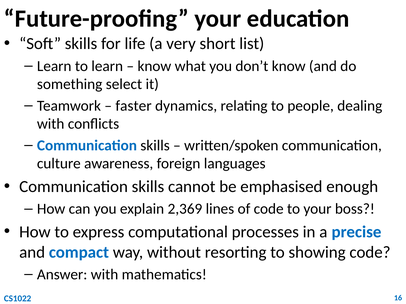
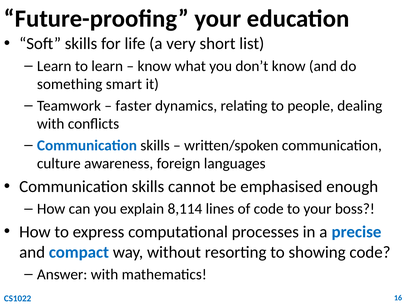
select: select -> smart (124, 84)
2,369: 2,369 -> 8,114 (185, 209)
